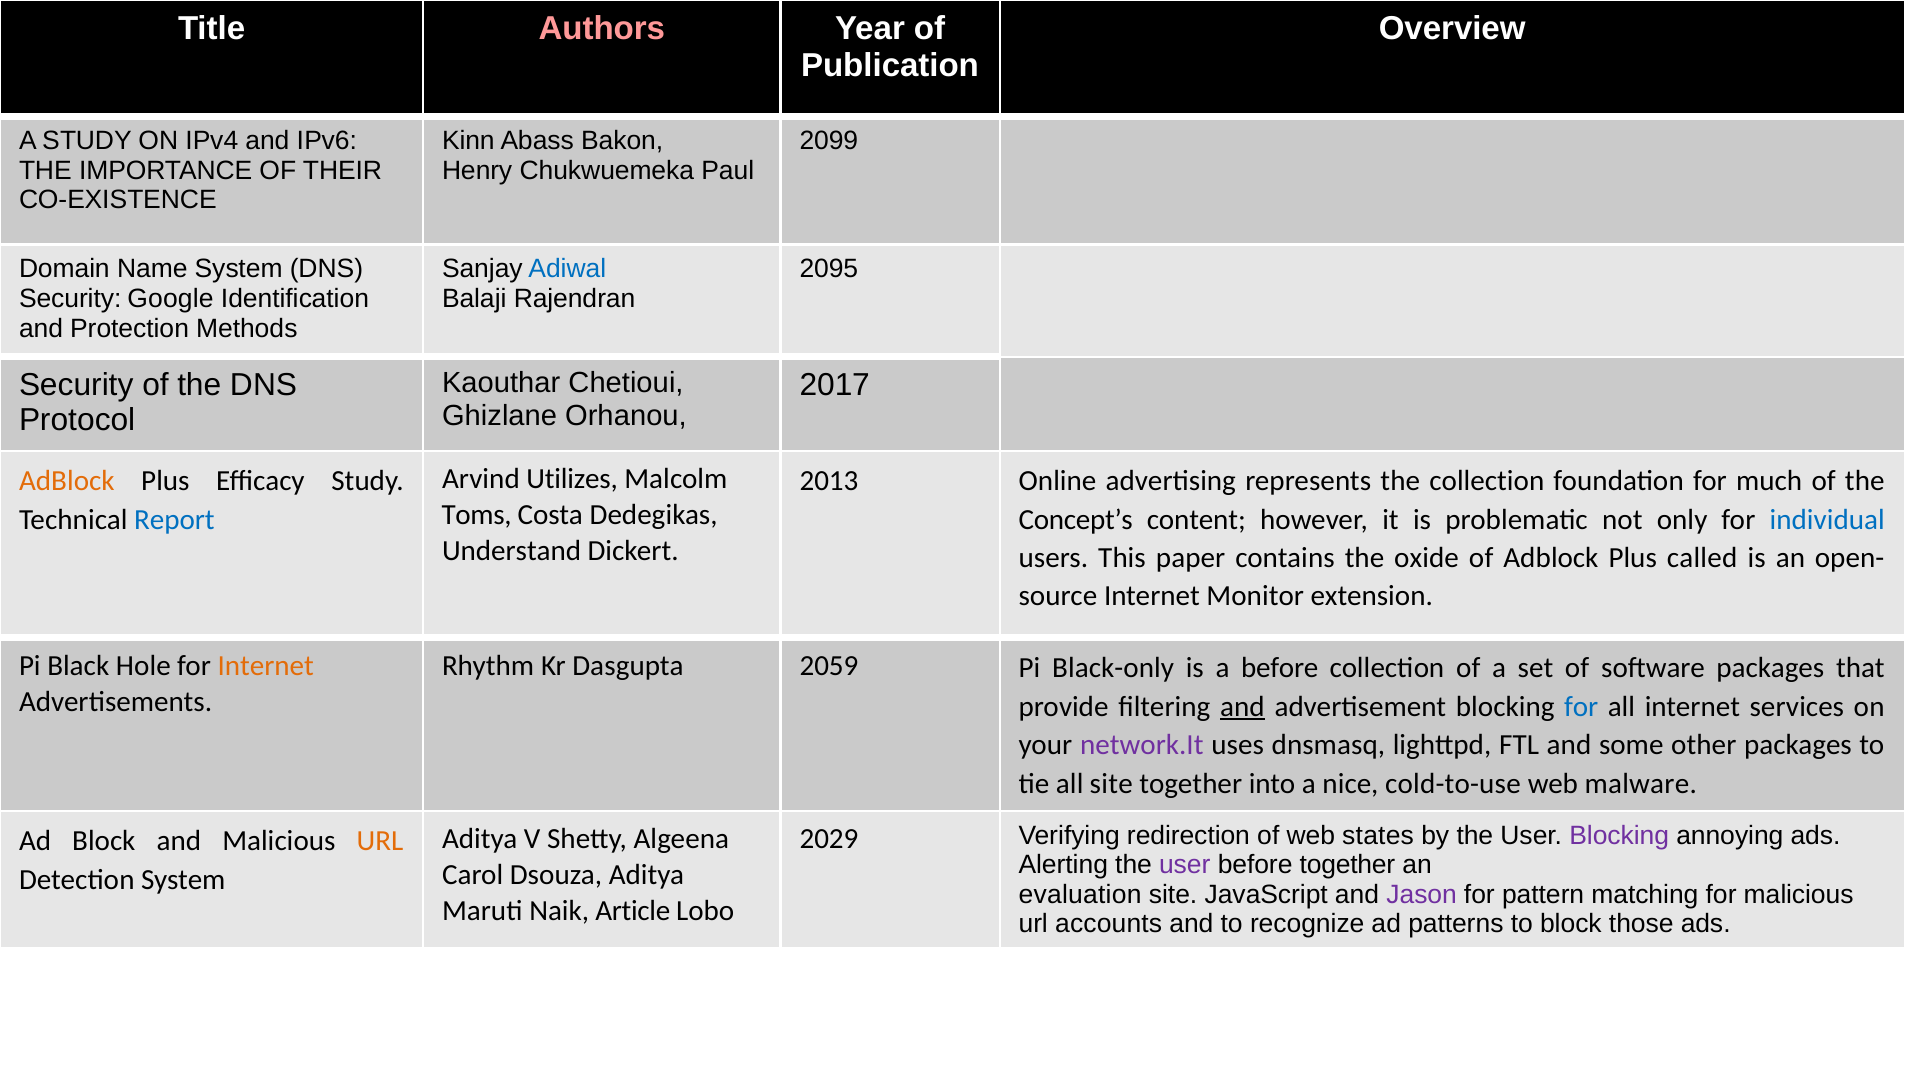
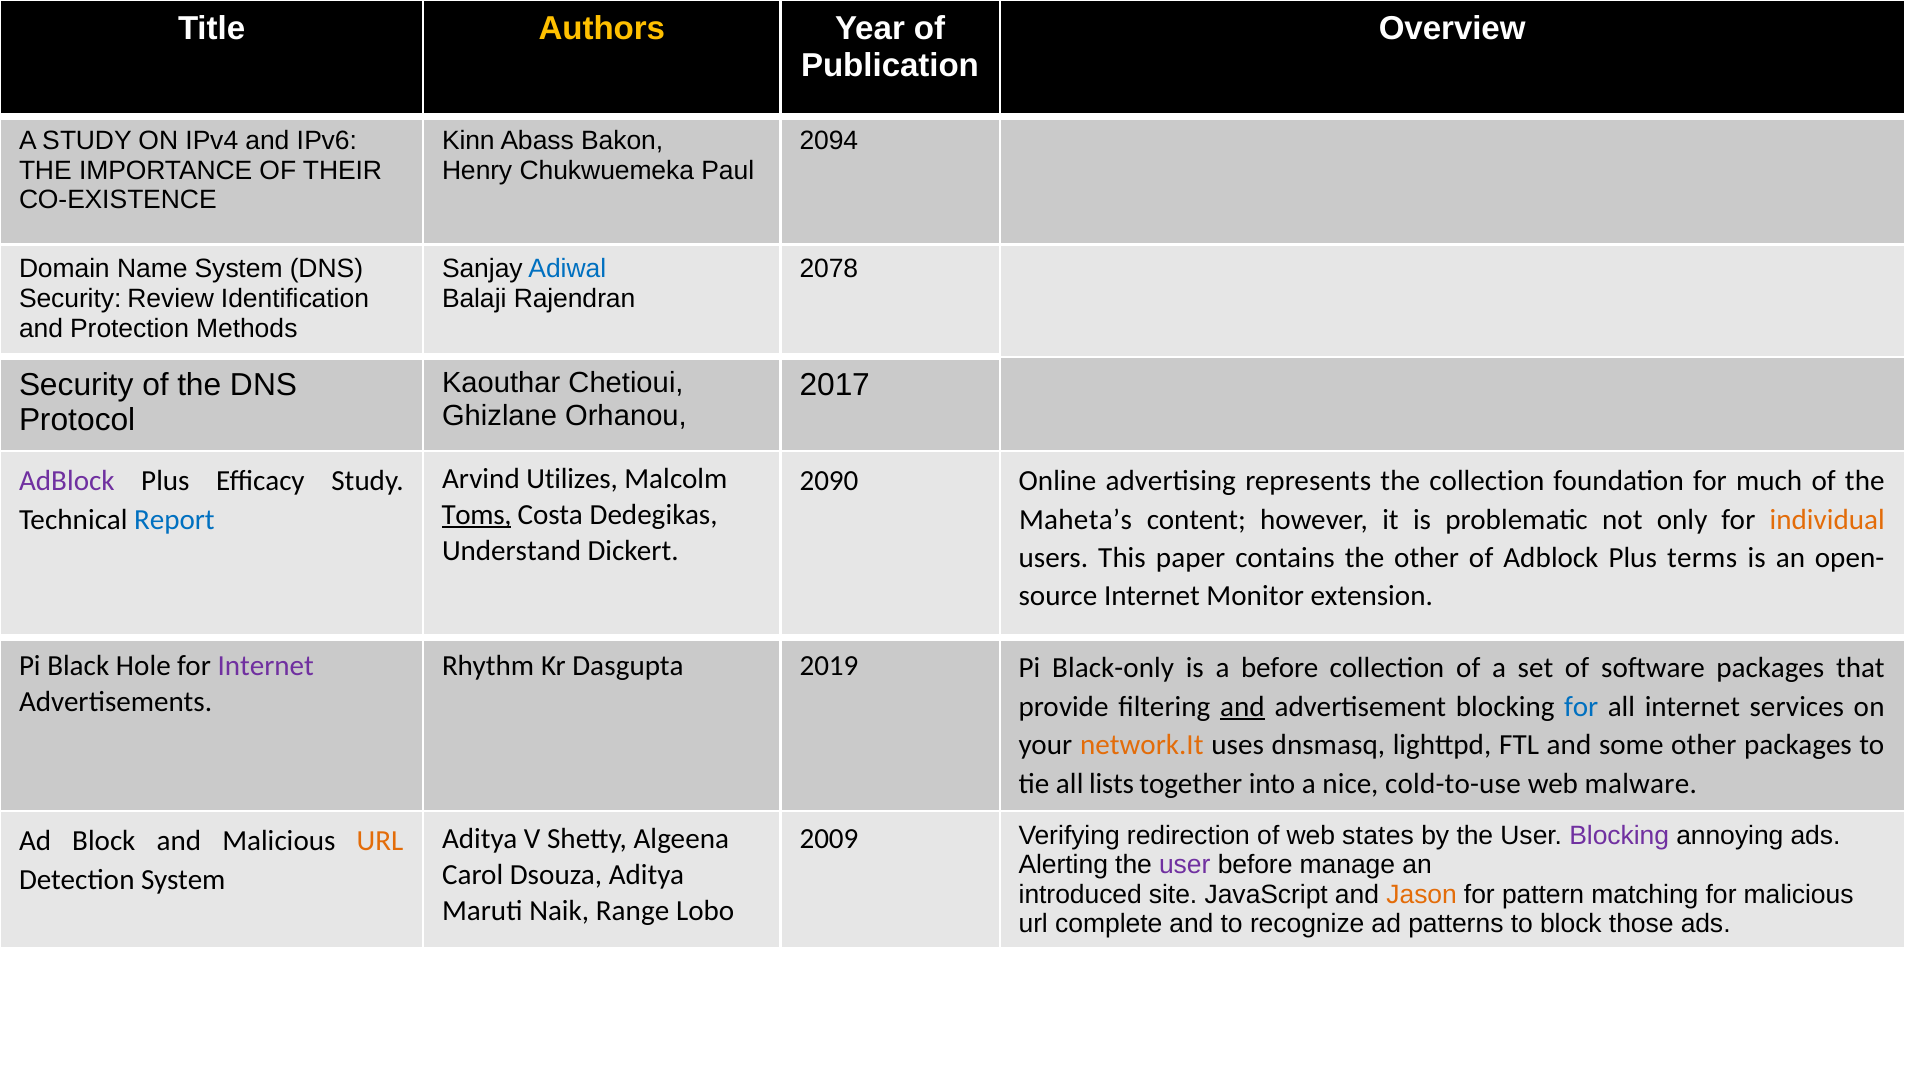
Authors colour: pink -> yellow (602, 28)
2099: 2099 -> 2094 (829, 141)
2095: 2095 -> 2078 (829, 269)
Google: Google -> Review (171, 299)
AdBlock colour: orange -> purple (67, 481)
2013: 2013 -> 2090 (829, 481)
Toms underline: none -> present (477, 514)
Concept’s: Concept’s -> Maheta’s (1075, 519)
individual colour: blue -> orange (1827, 519)
the oxide: oxide -> other (1427, 558)
called: called -> terms (1702, 558)
Internet colour: orange -> purple (266, 666)
2059: 2059 -> 2019 (829, 666)
network.It colour: purple -> orange (1142, 745)
all site: site -> lists (1112, 783)
2029: 2029 -> 2009 (829, 838)
before together: together -> manage (1347, 865)
evaluation: evaluation -> introduced (1080, 894)
Jason colour: purple -> orange (1422, 894)
Article: Article -> Range (633, 910)
accounts: accounts -> complete (1109, 924)
